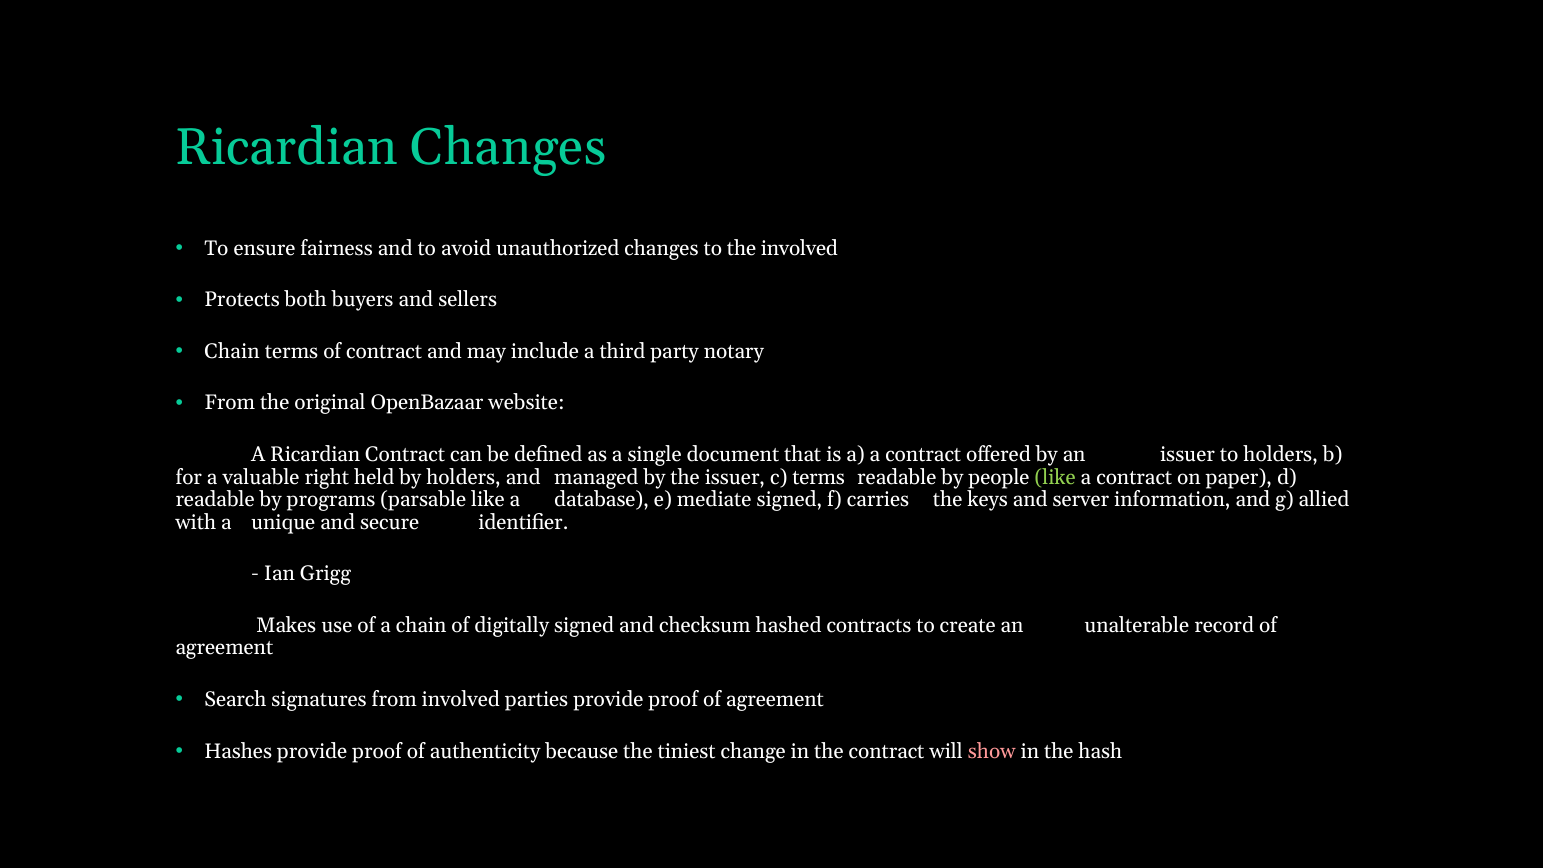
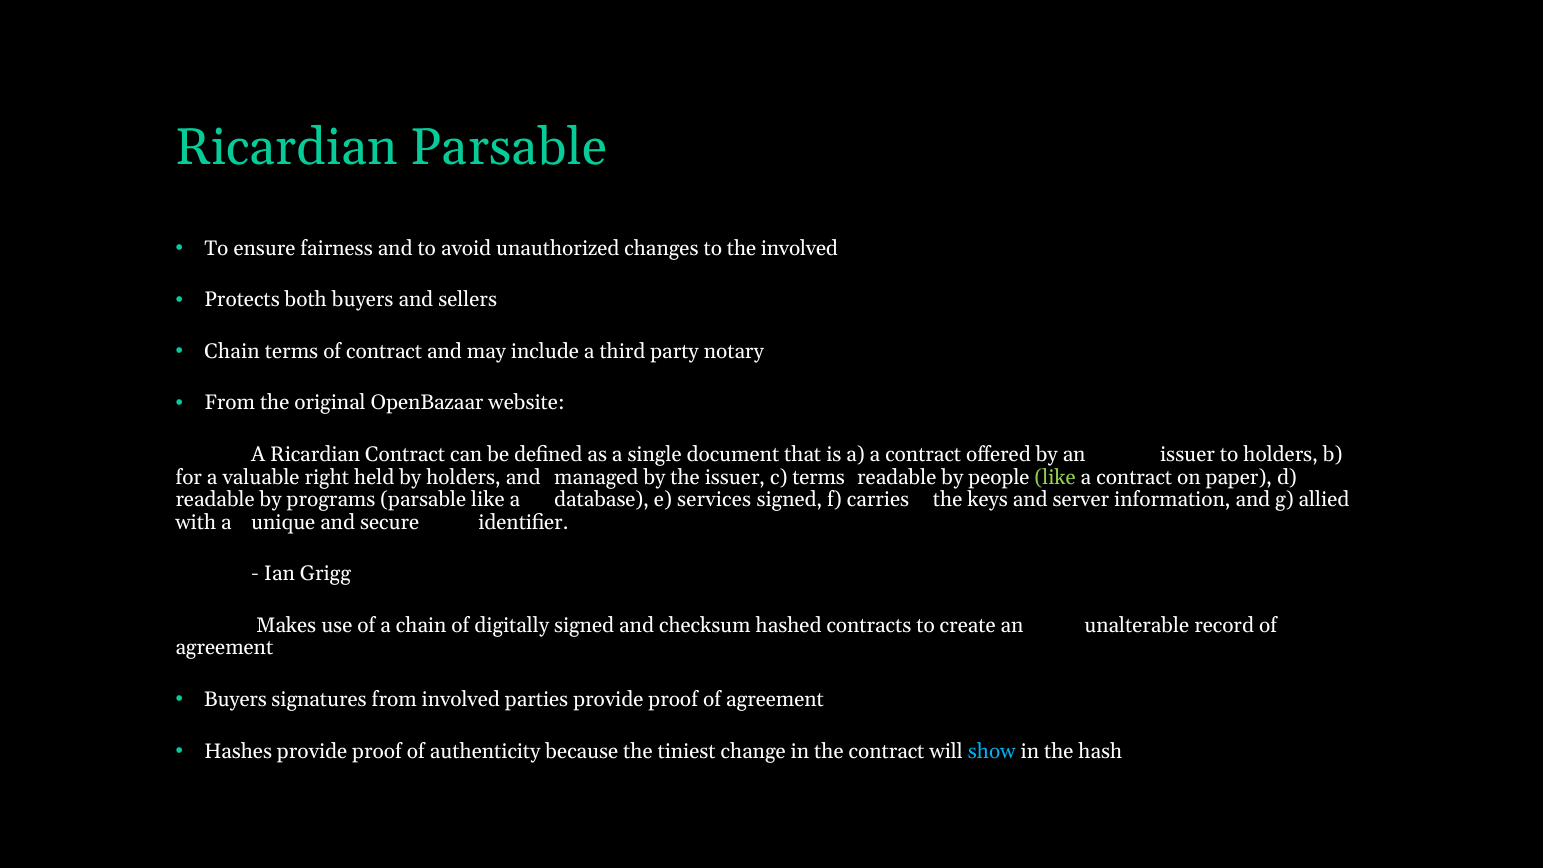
Ricardian Changes: Changes -> Parsable (509, 147)
mediate: mediate -> services (714, 500)
Search: Search -> Buyers (235, 700)
show colour: pink -> light blue (992, 751)
